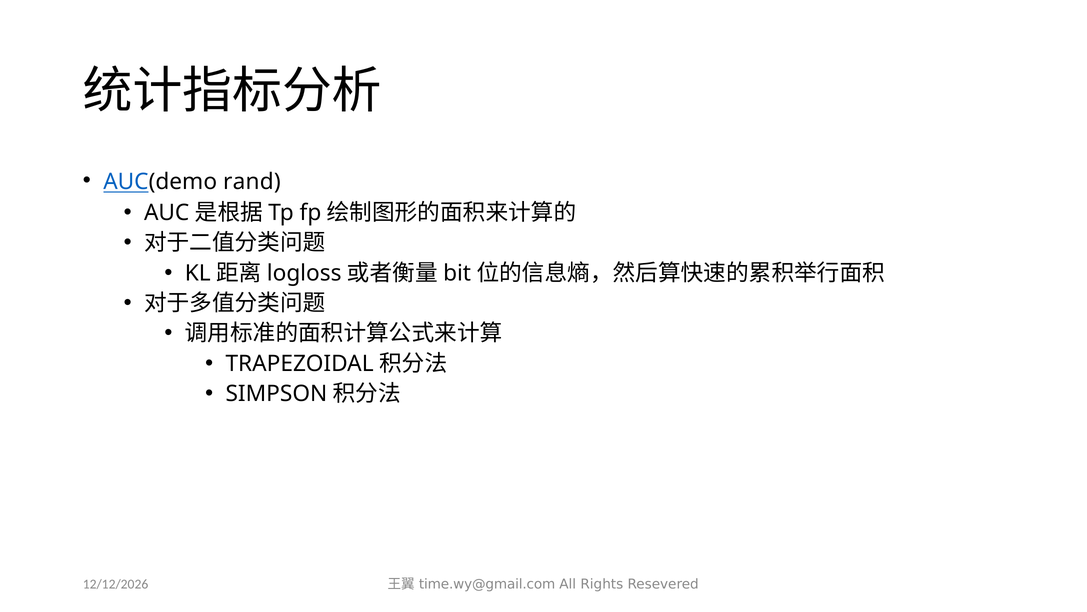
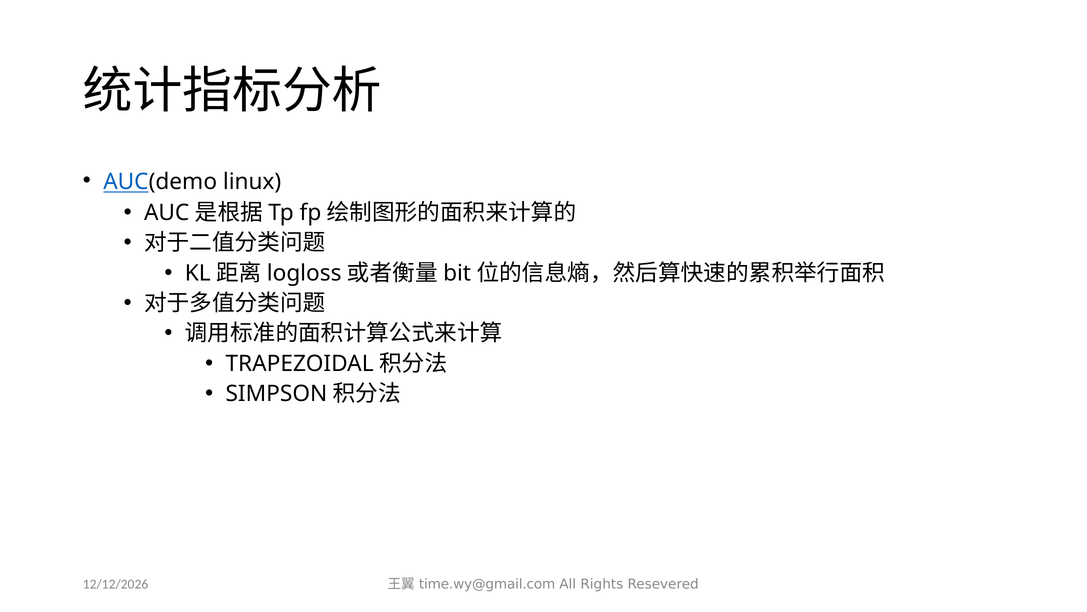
rand: rand -> linux (252, 182)
